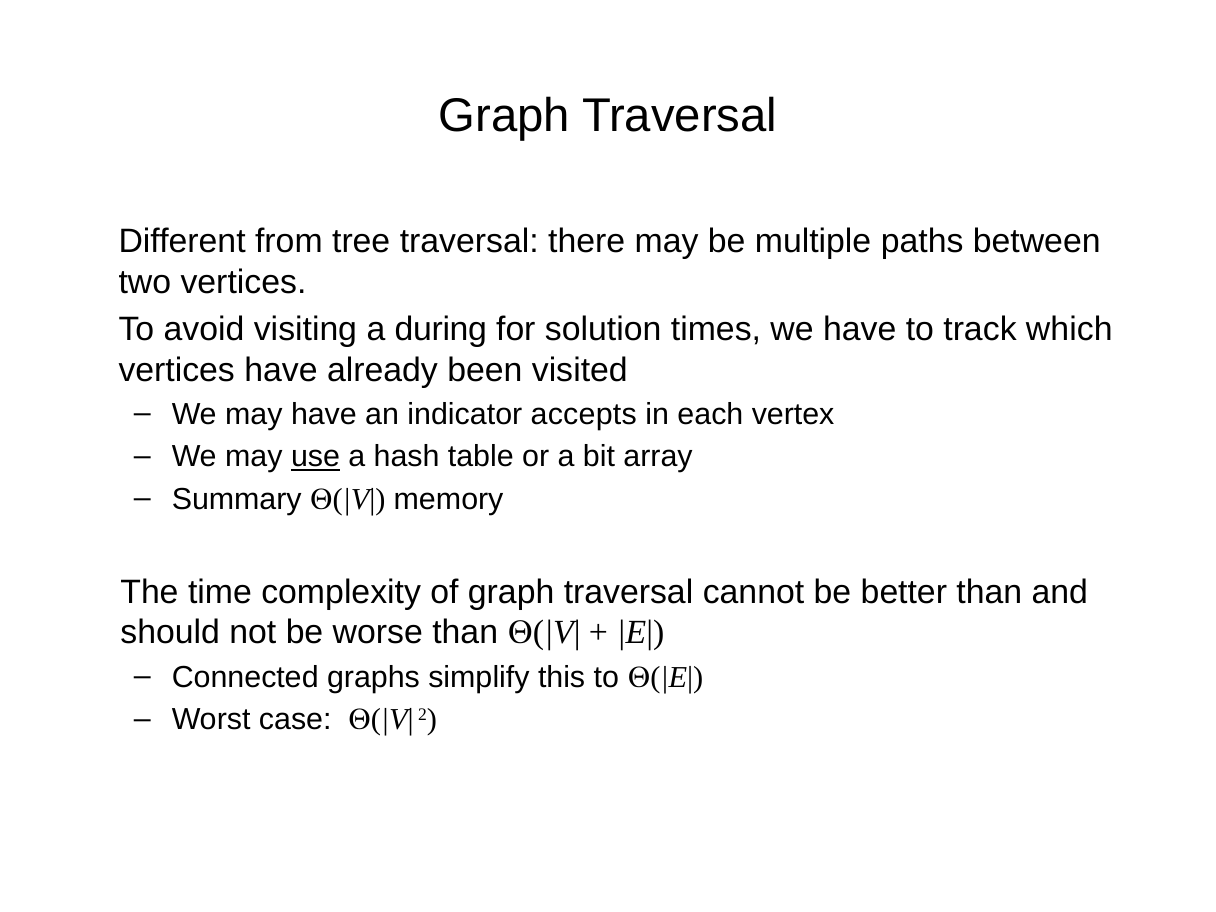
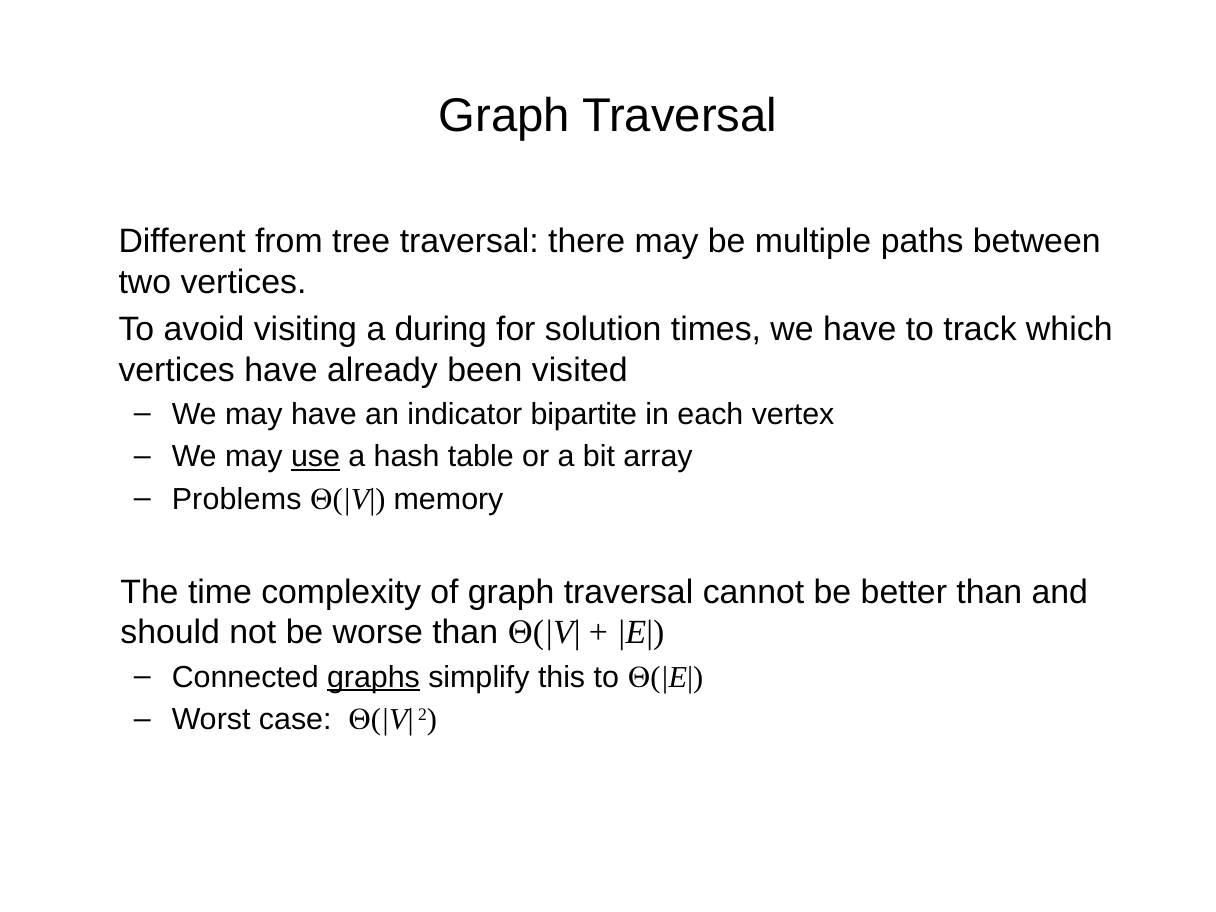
accepts: accepts -> bipartite (584, 414)
Summary: Summary -> Problems (237, 499)
graphs underline: none -> present (373, 677)
